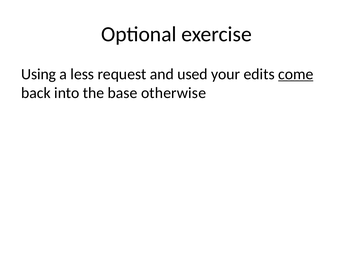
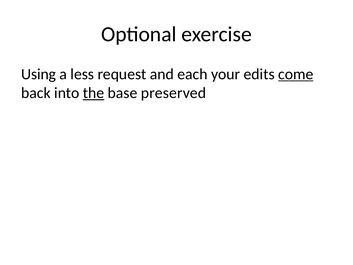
used: used -> each (193, 74)
the underline: none -> present (93, 93)
otherwise: otherwise -> preserved (174, 93)
